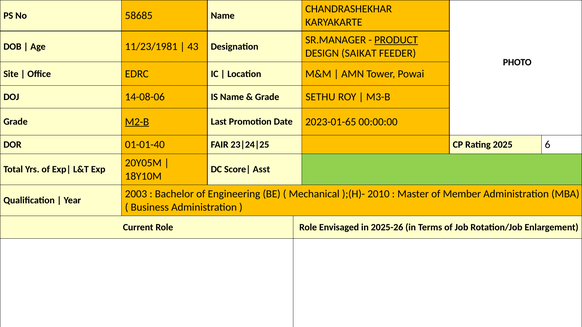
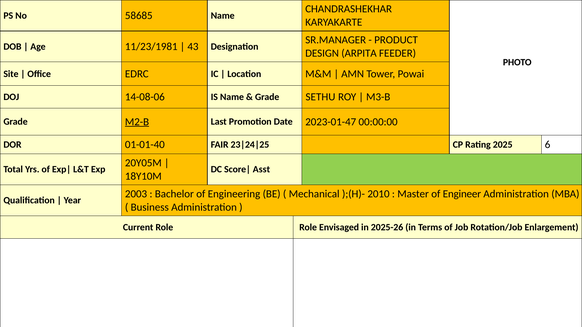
PRODUCT underline: present -> none (396, 40)
SAIKAT: SAIKAT -> ARPITA (359, 53)
2023-01-65: 2023-01-65 -> 2023-01-47 (331, 122)
Member: Member -> Engineer (462, 194)
